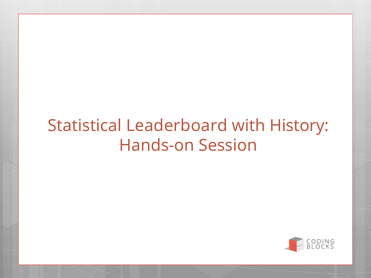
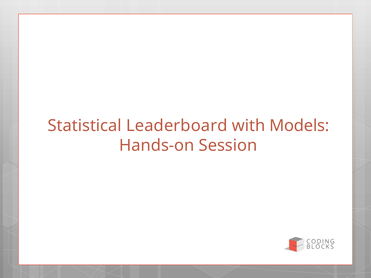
History: History -> Models (299, 126)
